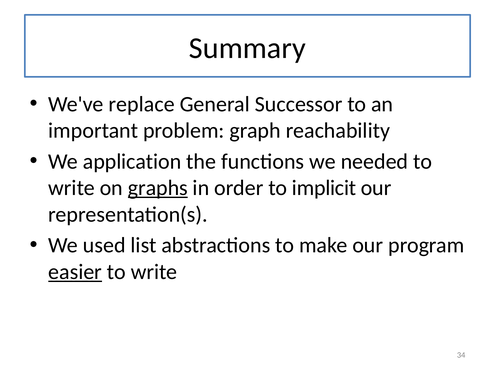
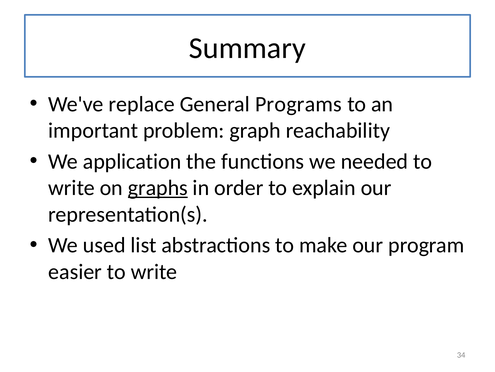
Successor: Successor -> Programs (299, 104)
implicit: implicit -> explain (324, 188)
easier underline: present -> none (75, 271)
